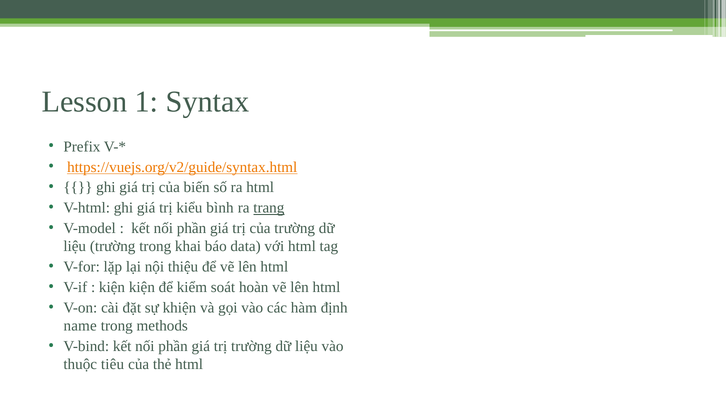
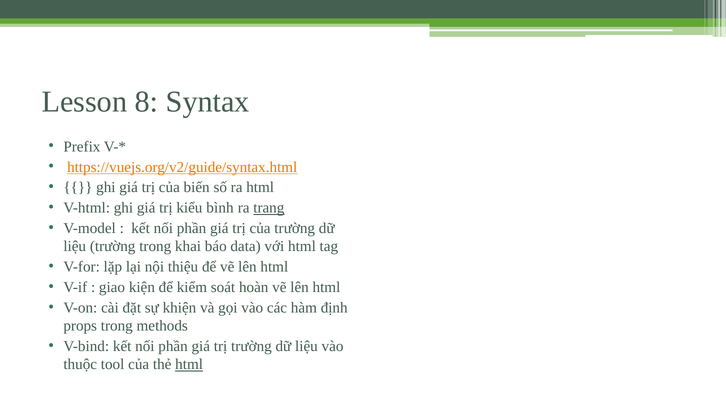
1: 1 -> 8 (146, 102)
kiện: kiện -> giao (112, 287)
name: name -> props (80, 326)
tiêu: tiêu -> tool (113, 365)
html underline: none -> present (189, 365)
